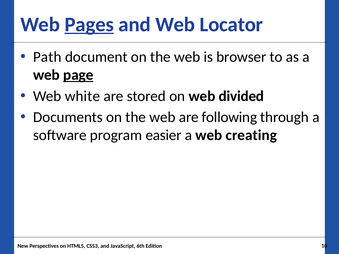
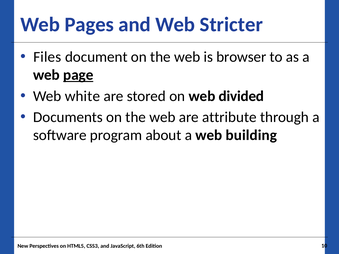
Pages underline: present -> none (89, 25)
Locator: Locator -> Stricter (231, 25)
Path: Path -> Files (47, 57)
following: following -> attribute (229, 117)
easier: easier -> about (163, 135)
creating: creating -> building (251, 135)
